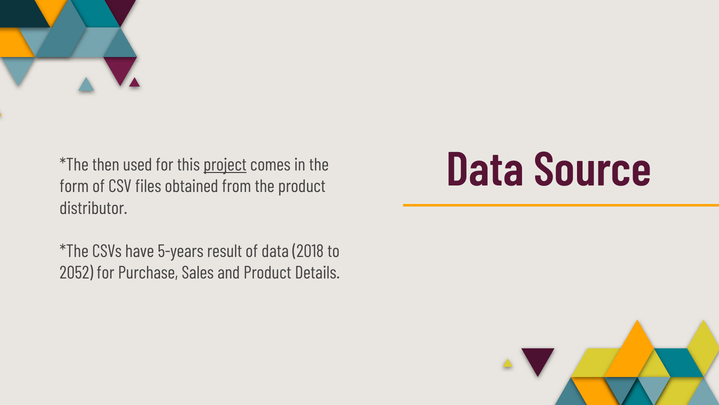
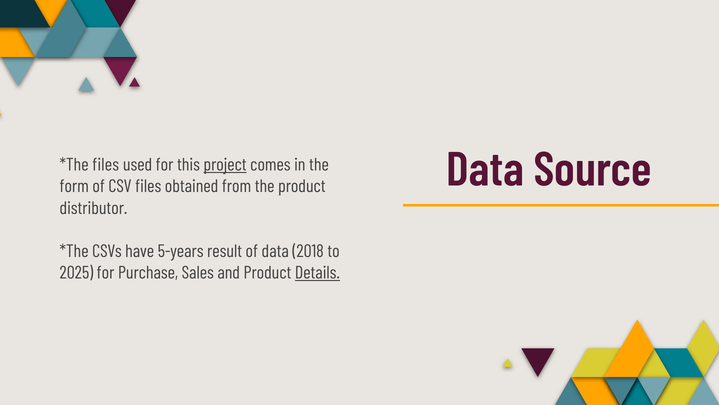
then: then -> files (106, 165)
2052: 2052 -> 2025 (76, 273)
Details underline: none -> present (317, 273)
